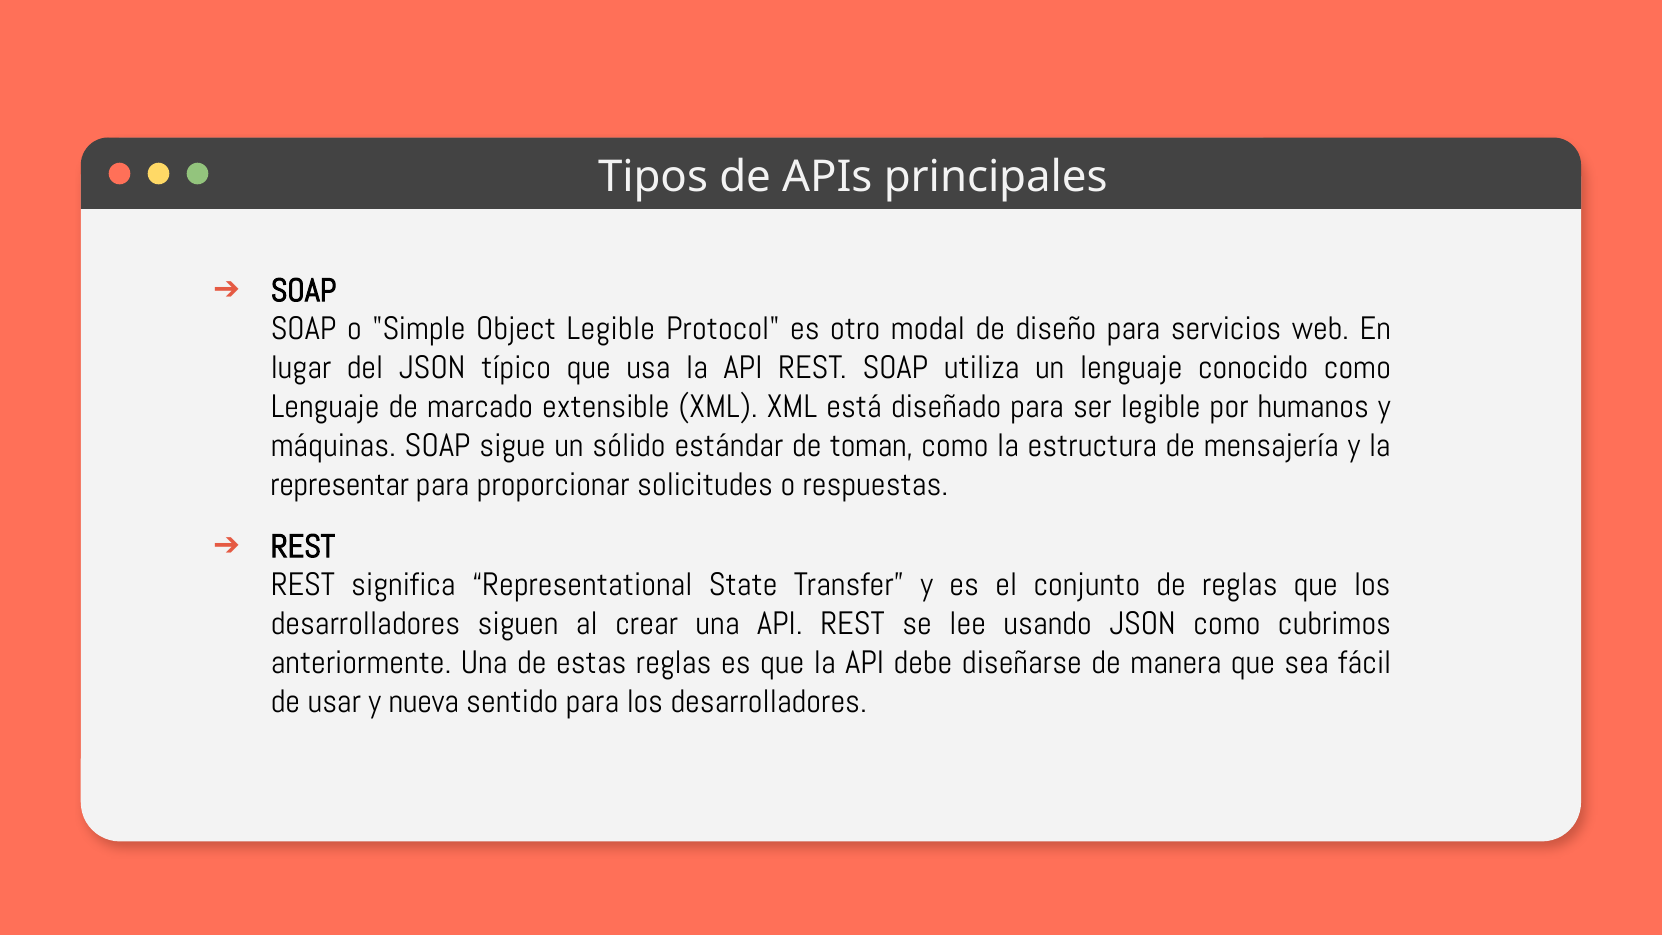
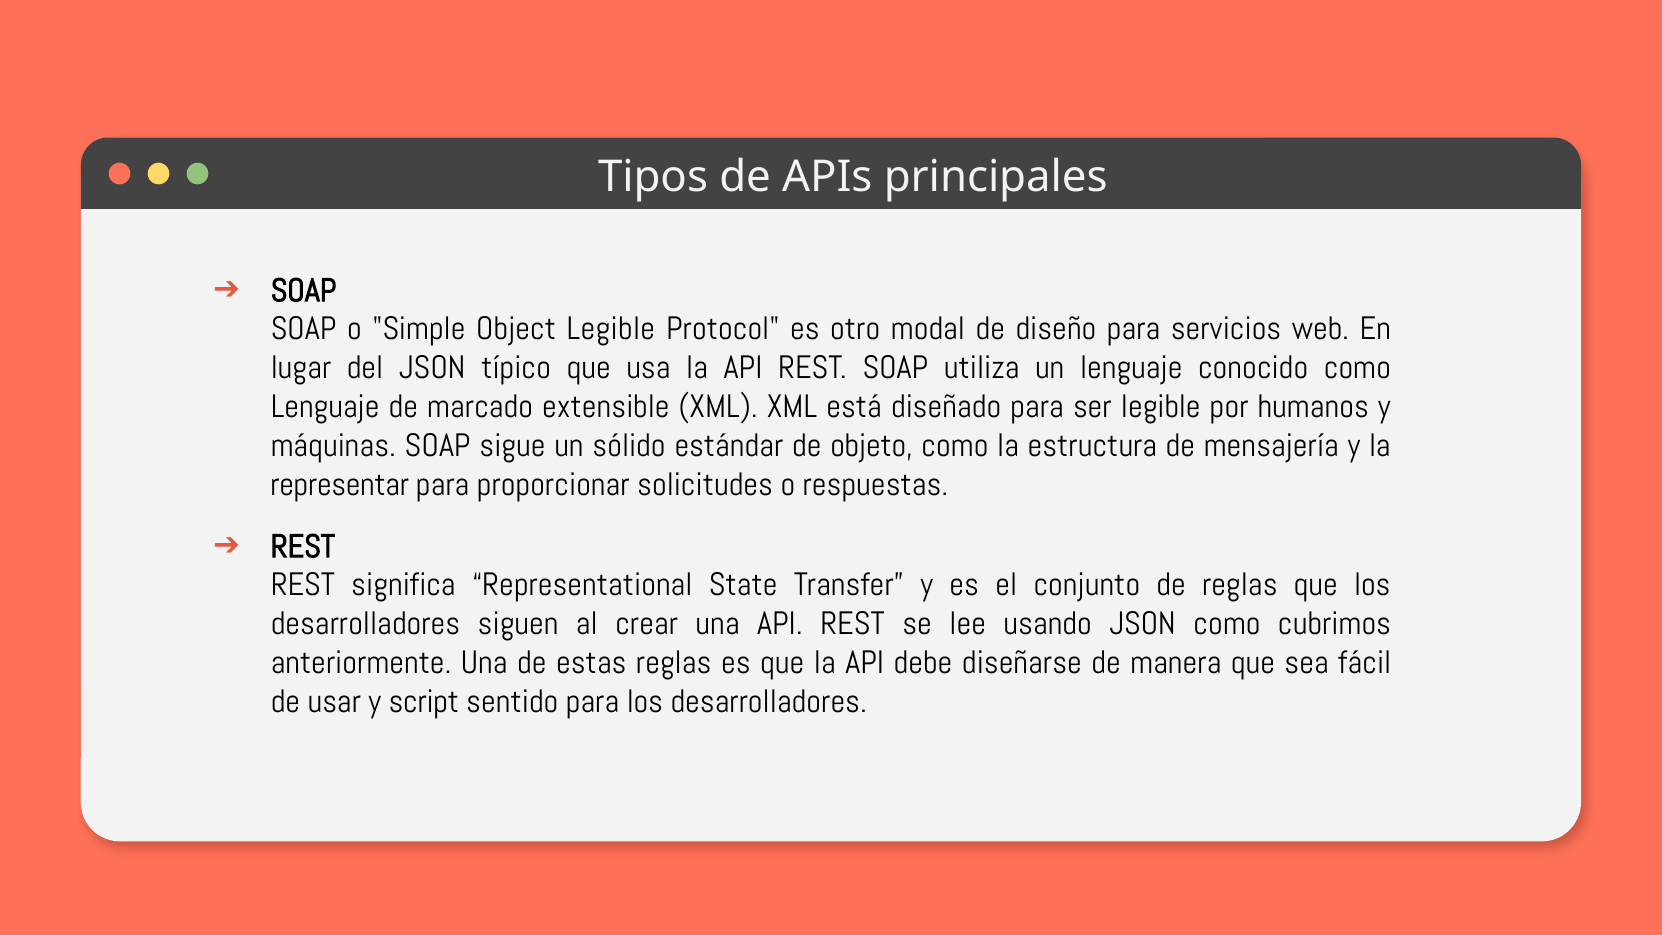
toman: toman -> objeto (872, 446)
nueva: nueva -> script (424, 702)
